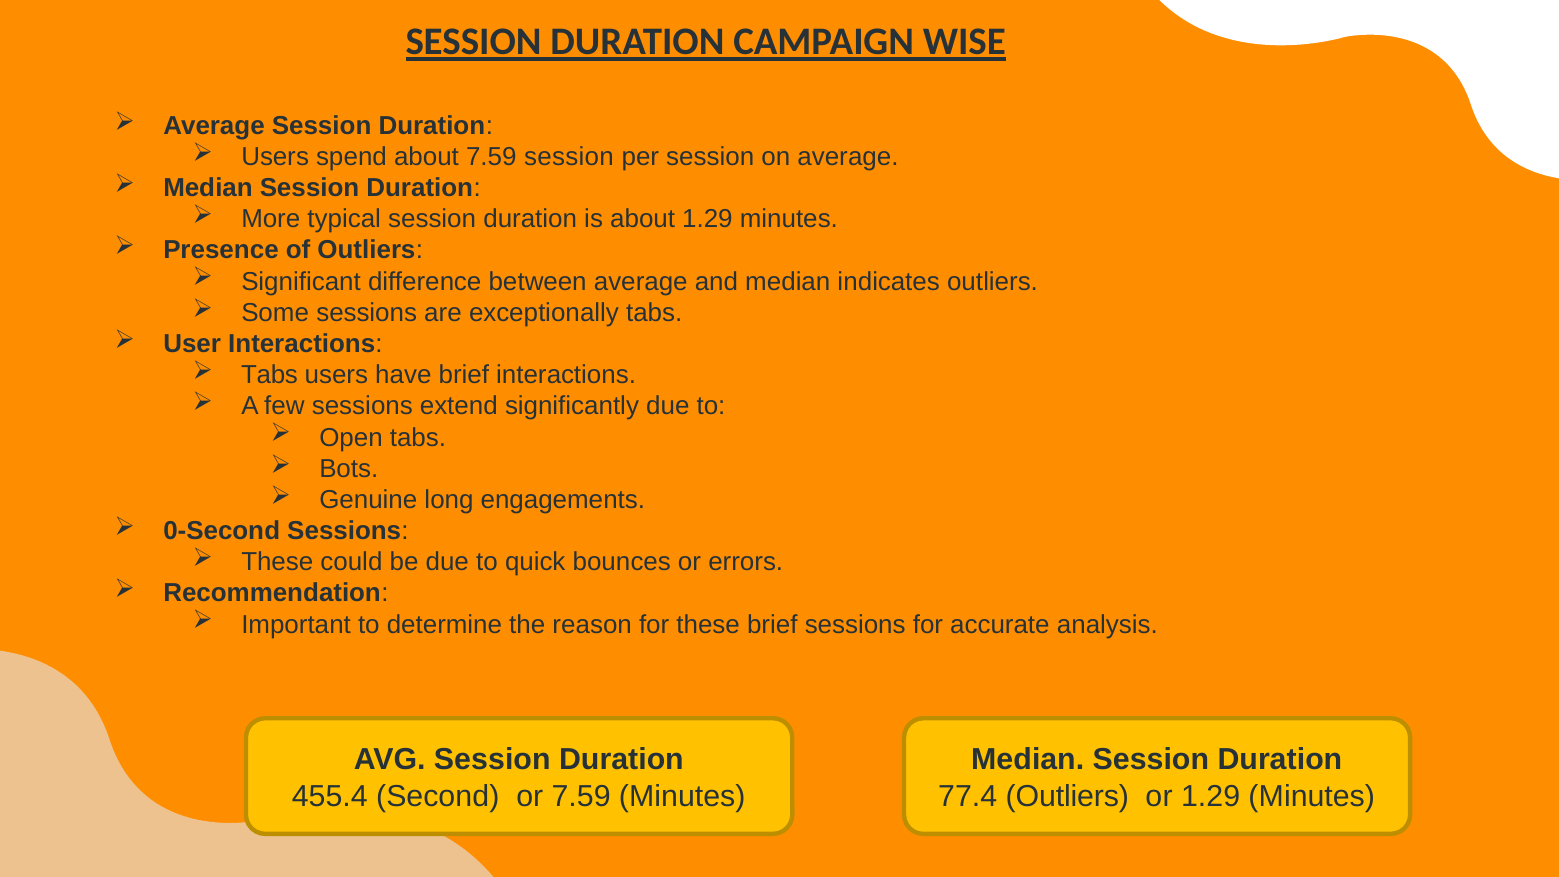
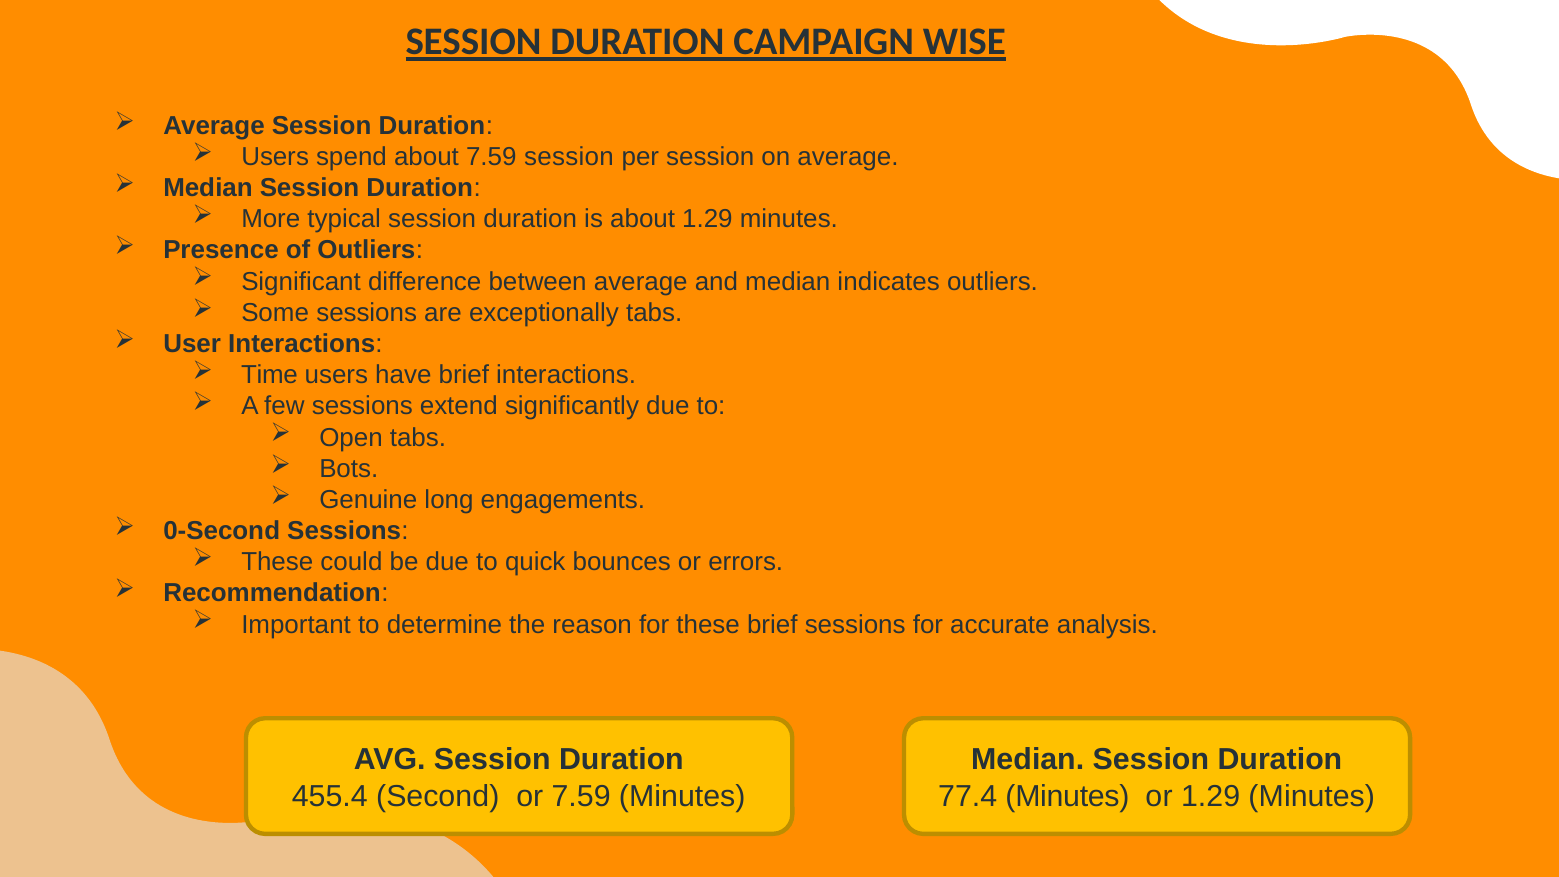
Tabs: Tabs -> Time (269, 375)
77.4 Outliers: Outliers -> Minutes (1067, 796)
